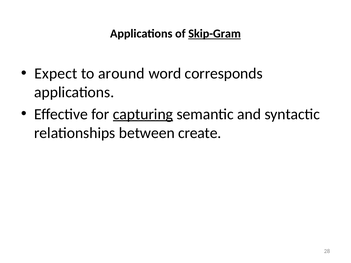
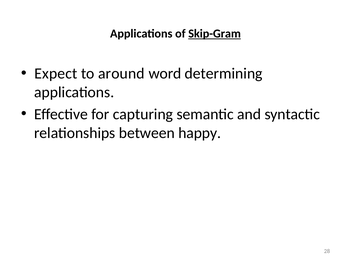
corresponds: corresponds -> determining (224, 74)
capturing underline: present -> none (143, 114)
create: create -> happy (200, 133)
